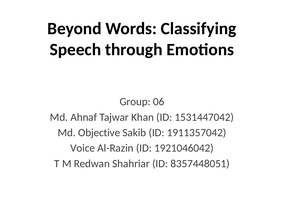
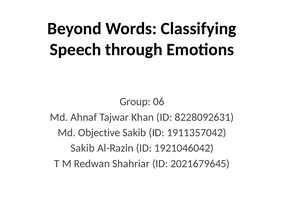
1531447042: 1531447042 -> 8228092631 (204, 117)
Voice: Voice -> Sakib (83, 148)
8357448051: 8357448051 -> 2021679645 (200, 164)
